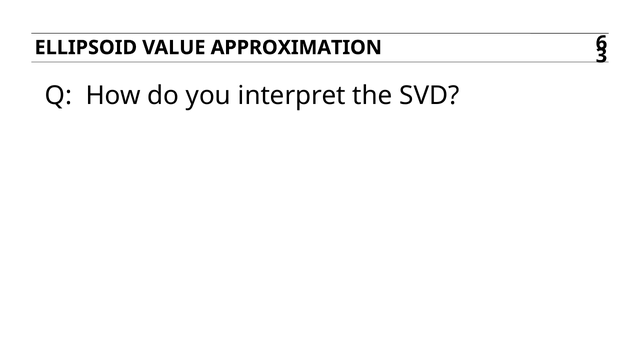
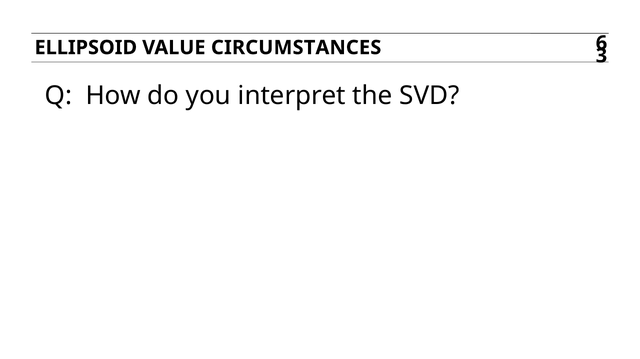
APPROXIMATION: APPROXIMATION -> CIRCUMSTANCES (296, 48)
